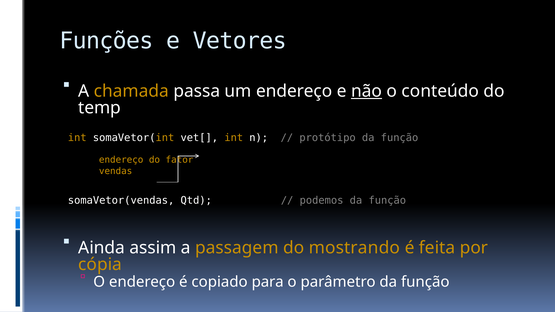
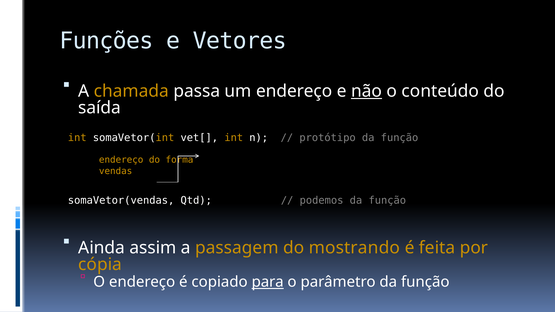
temp: temp -> saída (100, 108)
fator: fator -> forma (179, 160)
para underline: none -> present (268, 282)
